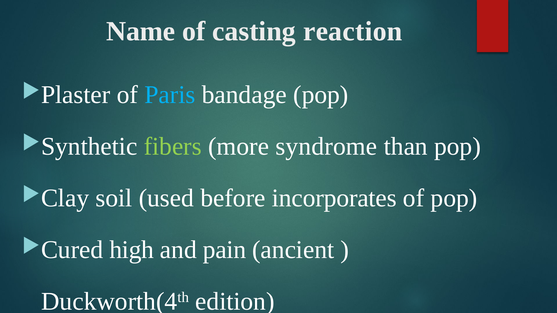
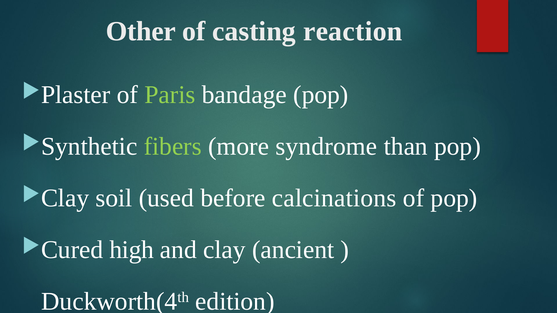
Name: Name -> Other (141, 31)
Paris colour: light blue -> light green (170, 95)
incorporates: incorporates -> calcinations (334, 198)
pain: pain -> clay (224, 250)
